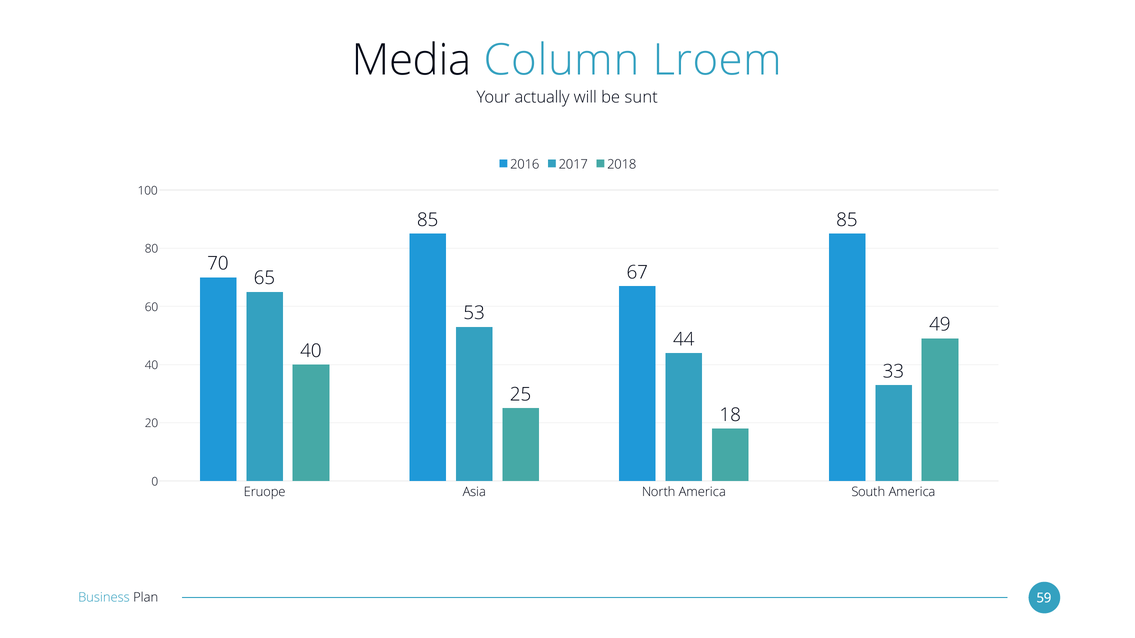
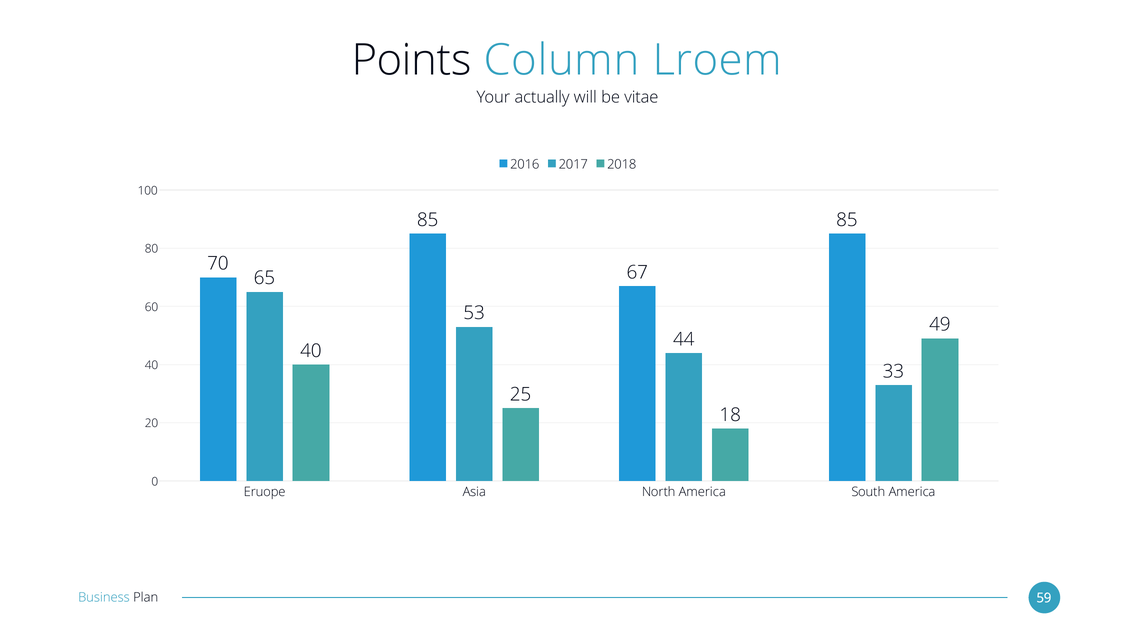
Media: Media -> Points (412, 60)
sunt: sunt -> vitae (641, 97)
